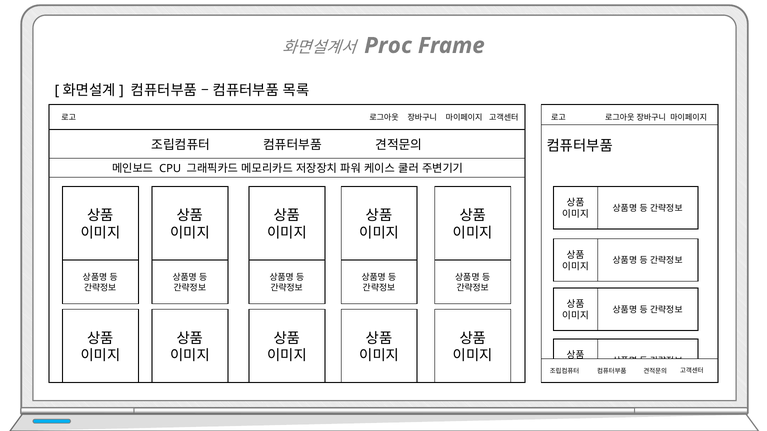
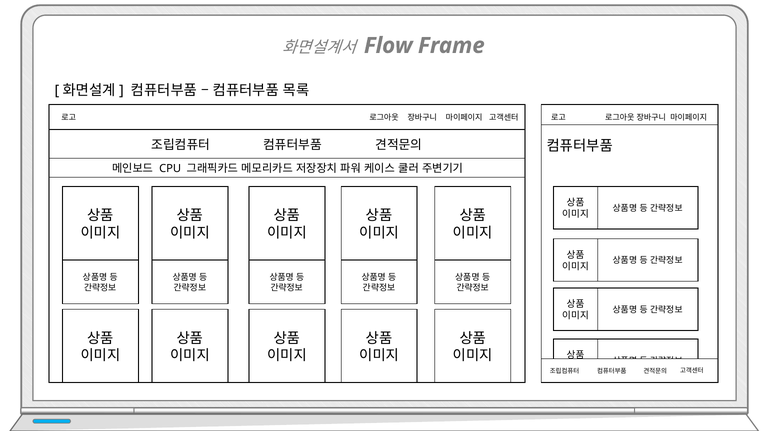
Proc: Proc -> Flow (388, 46)
